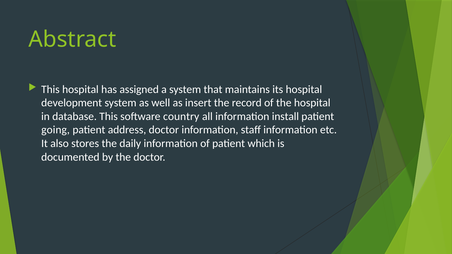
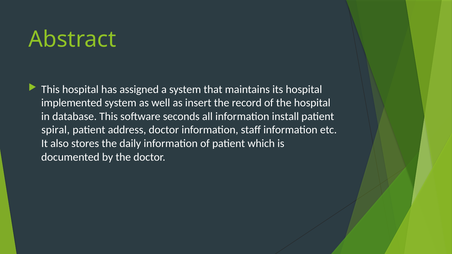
development: development -> implemented (72, 103)
country: country -> seconds (181, 116)
going: going -> spiral (56, 130)
